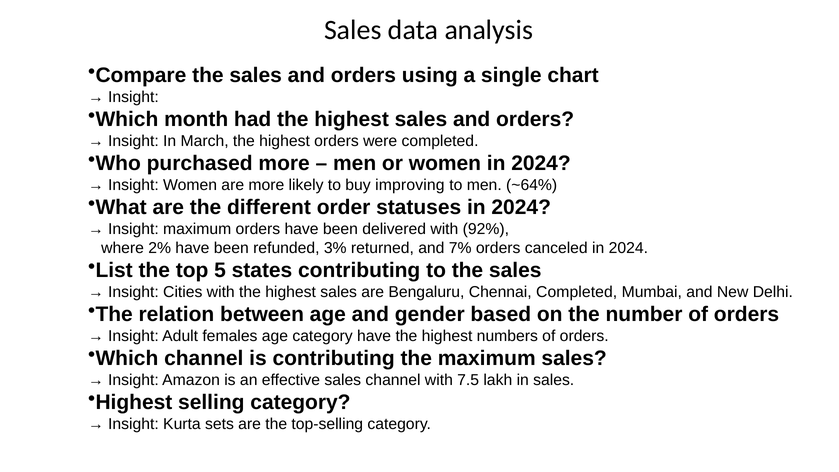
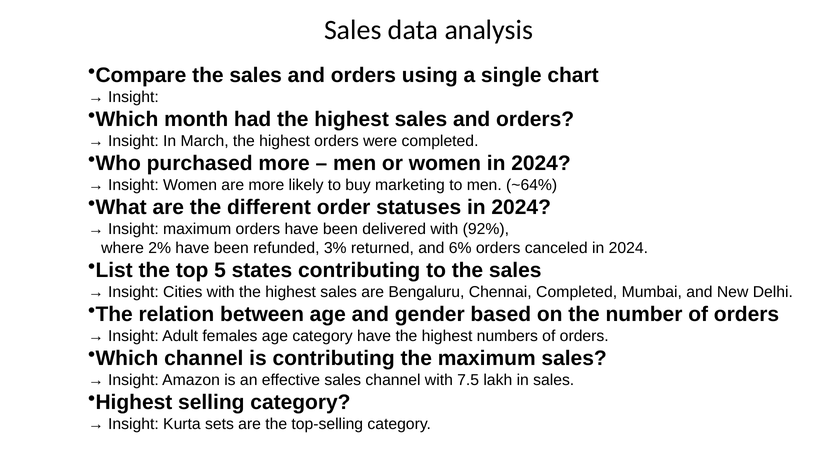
improving: improving -> marketing (410, 185)
7%: 7% -> 6% (460, 248)
